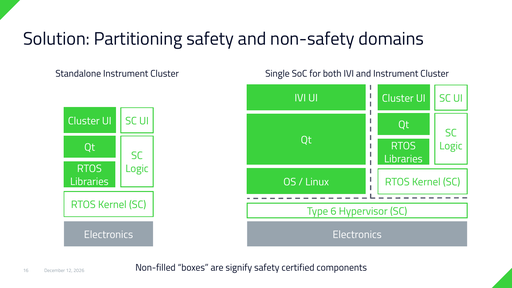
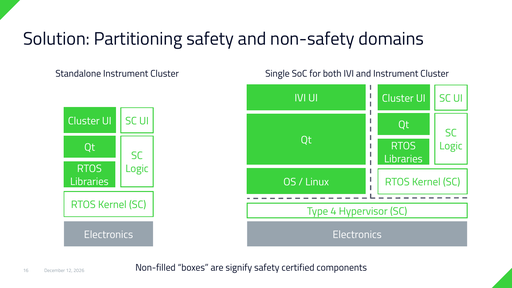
6: 6 -> 4 (333, 211)
